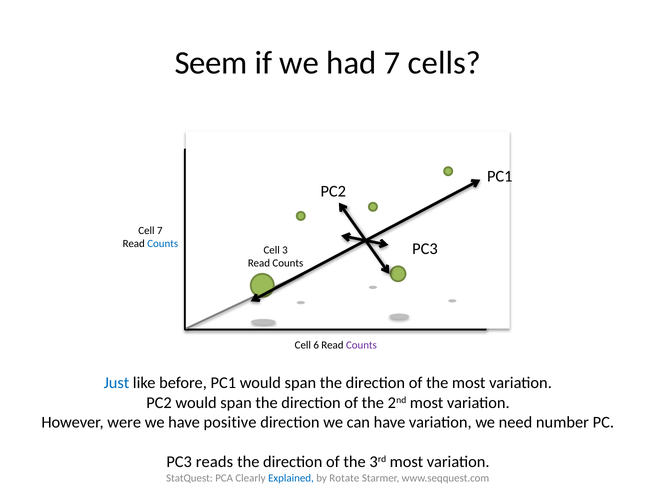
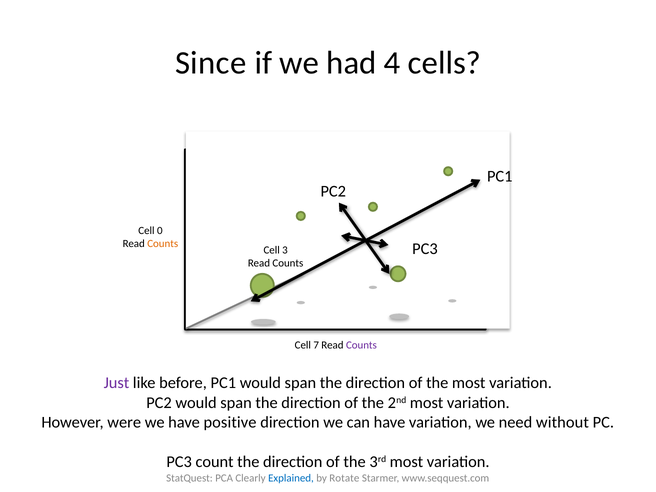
Seem: Seem -> Since (211, 63)
had 7: 7 -> 4 (392, 63)
Cell 7: 7 -> 0 (160, 231)
Counts colour: blue -> orange (163, 244)
6: 6 -> 7 (316, 345)
Just colour: blue -> purple (116, 383)
number: number -> without (562, 422)
reads: reads -> count (215, 462)
